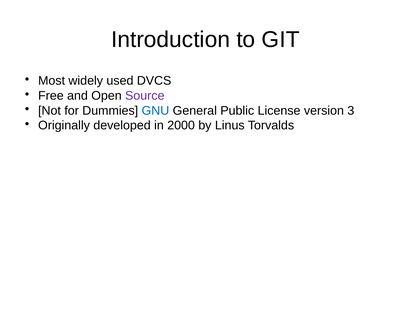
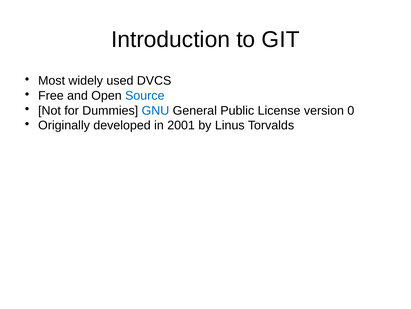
Source colour: purple -> blue (145, 95)
3: 3 -> 0 (351, 110)
2000: 2000 -> 2001 (181, 125)
